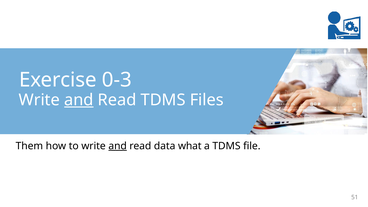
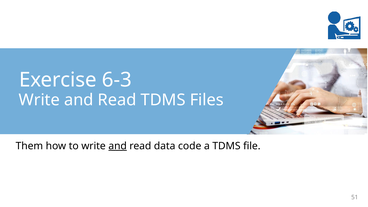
0-3: 0-3 -> 6-3 (117, 80)
and underline: present -> none (79, 100)
what: what -> code (190, 146)
